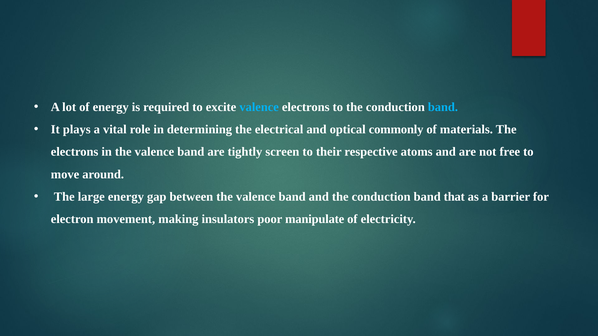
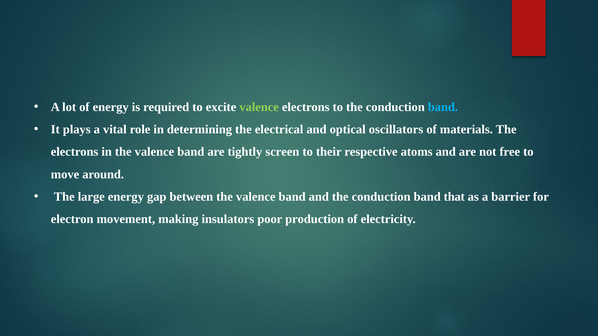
valence colour: light blue -> light green (259, 107)
commonly: commonly -> oscillators (396, 130)
manipulate: manipulate -> production (315, 219)
